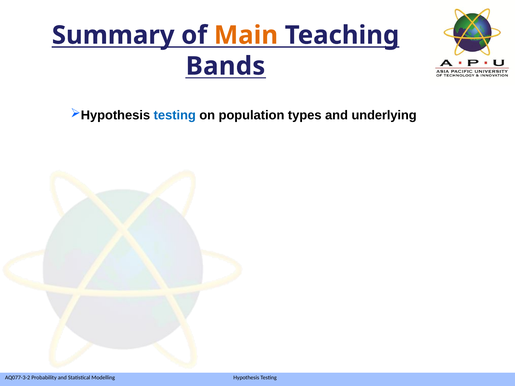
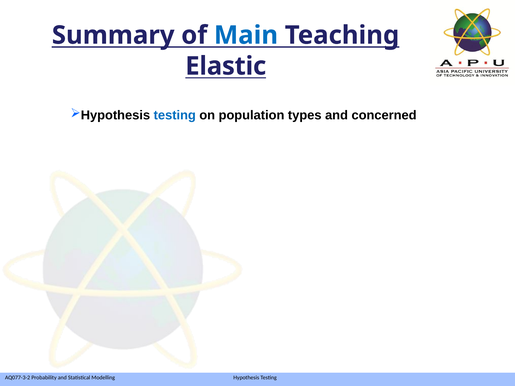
Main colour: orange -> blue (246, 35)
Bands: Bands -> Elastic (226, 66)
underlying: underlying -> concerned (384, 115)
